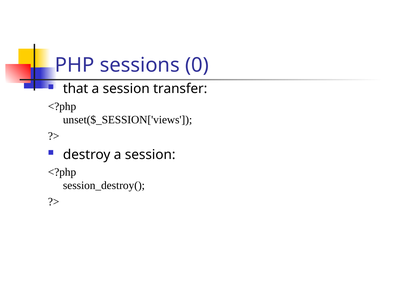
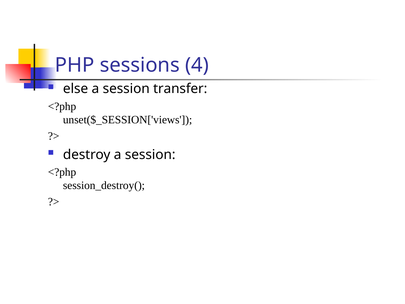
0: 0 -> 4 (197, 65)
that: that -> else (76, 89)
